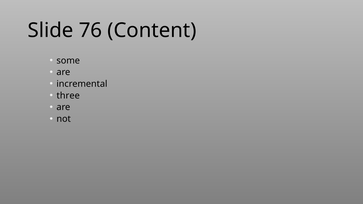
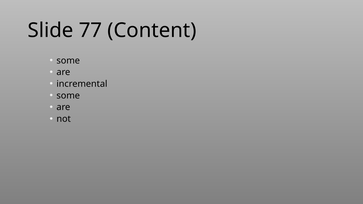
76: 76 -> 77 (90, 30)
three: three -> some (68, 96)
